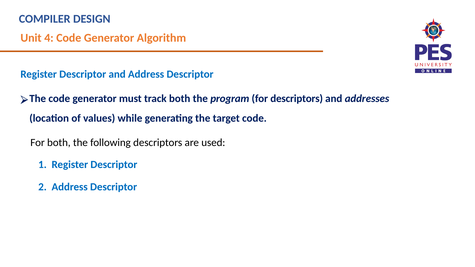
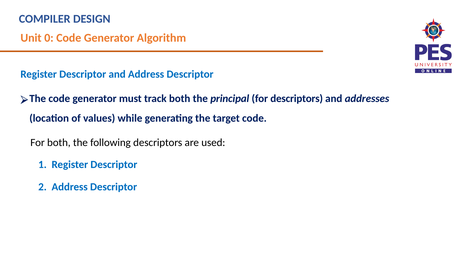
4: 4 -> 0 (49, 38)
program: program -> principal (230, 99)
